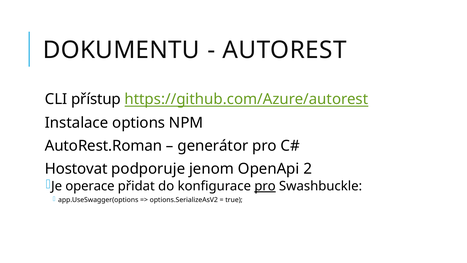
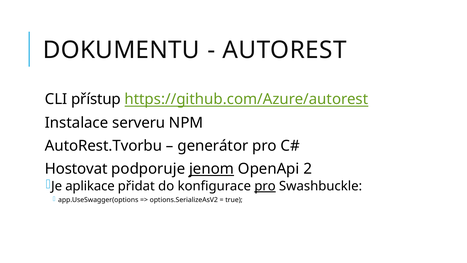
options: options -> serveru (139, 123)
AutoRest.Roman: AutoRest.Roman -> AutoRest.Tvorbu (104, 146)
jenom underline: none -> present (212, 169)
operace: operace -> aplikace (90, 186)
